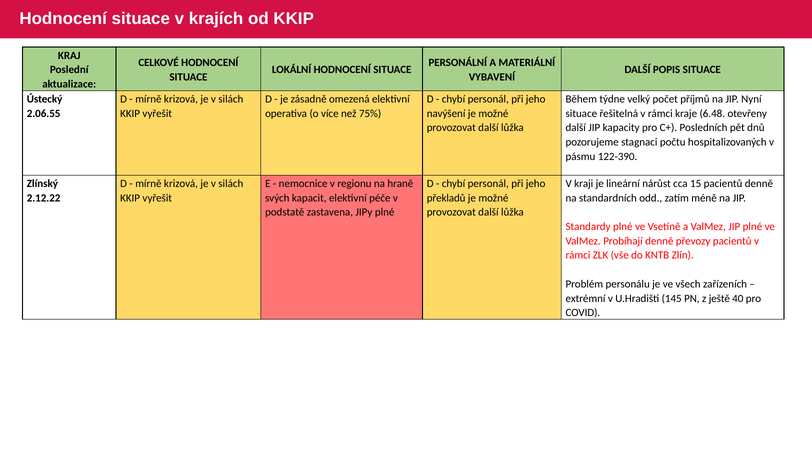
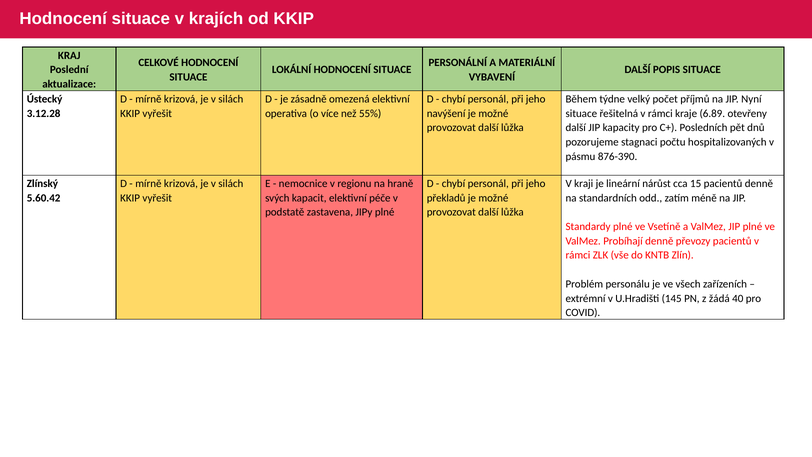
2.06.55: 2.06.55 -> 3.12.28 (44, 113)
75%: 75% -> 55% (370, 113)
6.48: 6.48 -> 6.89 (712, 113)
122-390: 122-390 -> 876-390 (618, 156)
2.12.22: 2.12.22 -> 5.60.42 (44, 198)
ještě: ještě -> žádá (719, 298)
